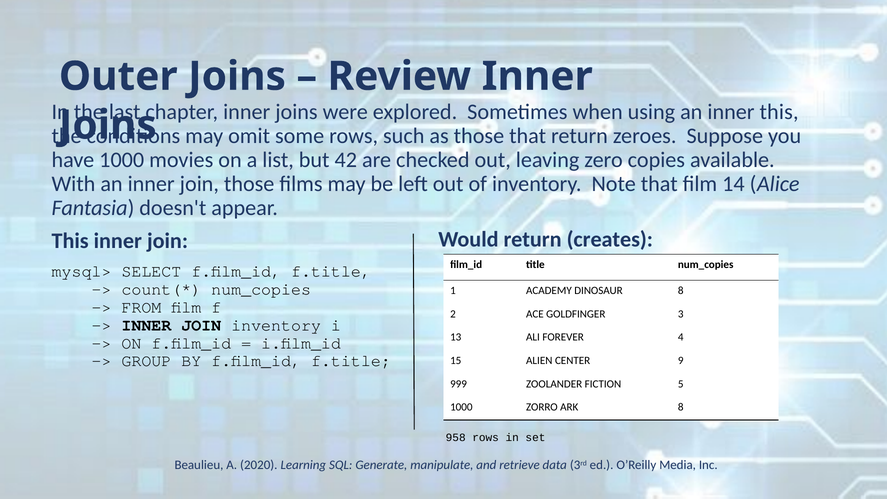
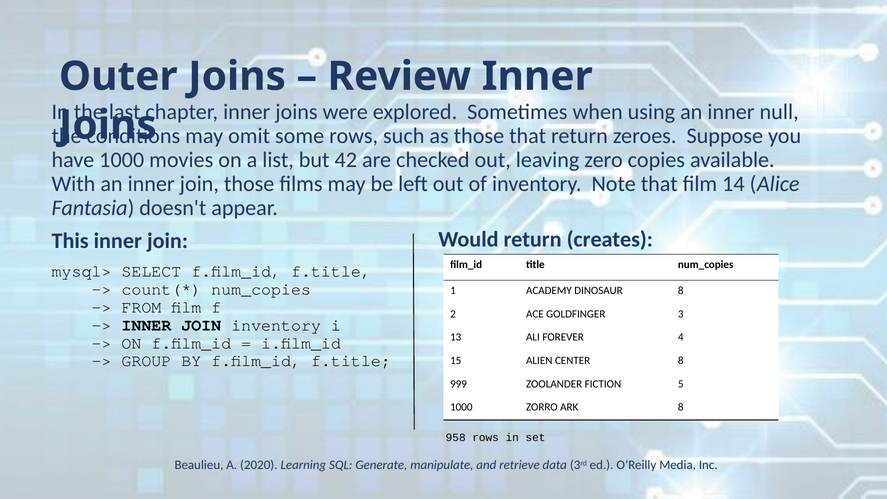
inner this: this -> null (779, 112)
CENTER 9: 9 -> 8 (681, 361)
